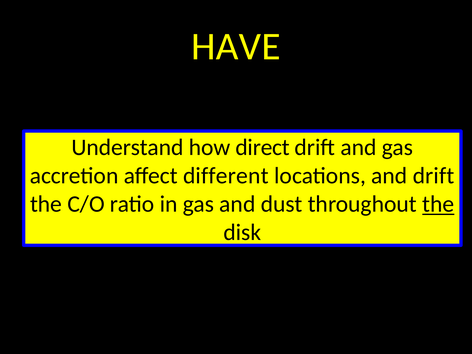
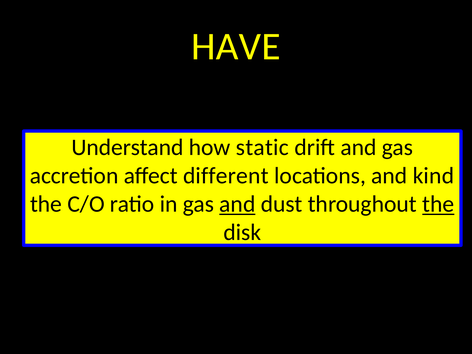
direct: direct -> static (262, 147)
and drift: drift -> kind (434, 176)
and underline: none -> present (237, 204)
